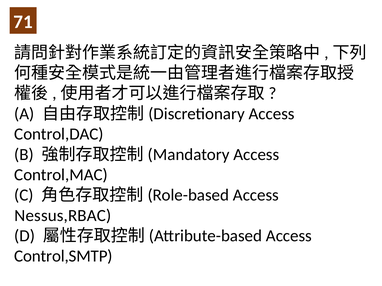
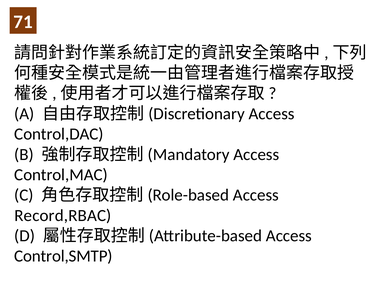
Nessus,RBAC: Nessus,RBAC -> Record,RBAC (63, 216)
